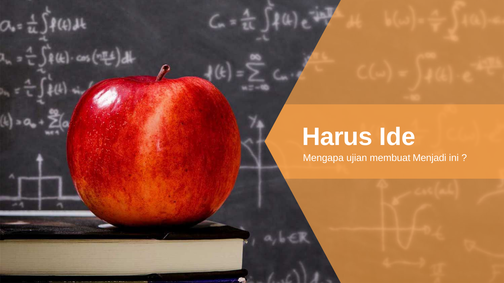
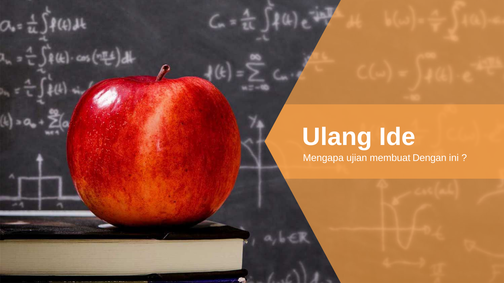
Harus: Harus -> Ulang (337, 137)
Menjadi: Menjadi -> Dengan (430, 158)
